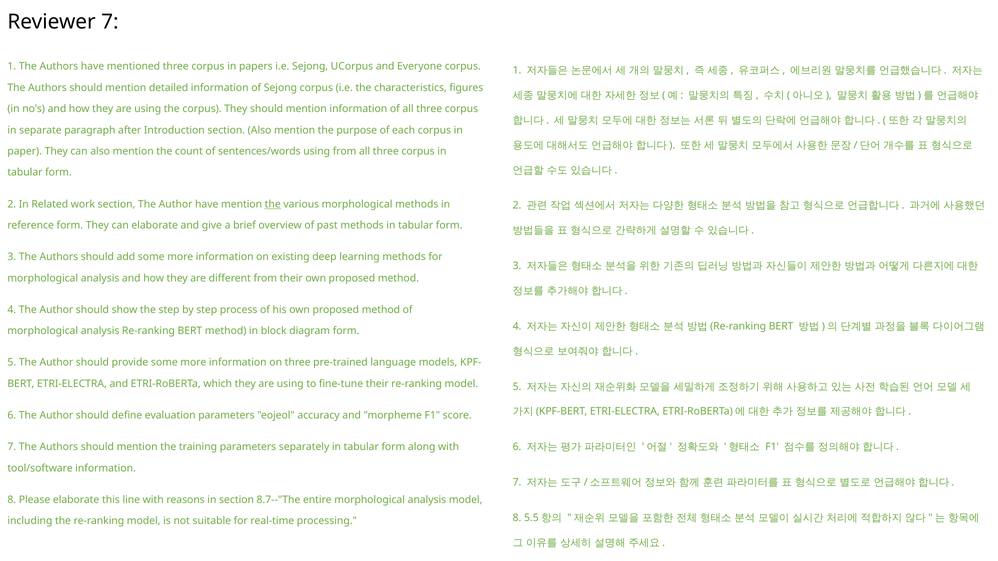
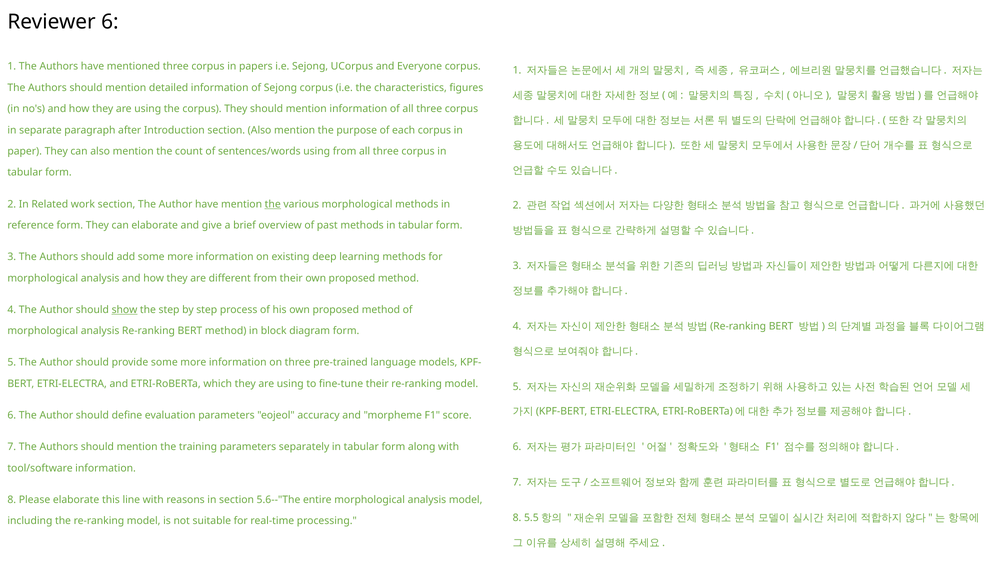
Reviewer 7: 7 -> 6 (110, 22)
show underline: none -> present (125, 310)
8.7--"The: 8.7--"The -> 5.6--"The (279, 500)
